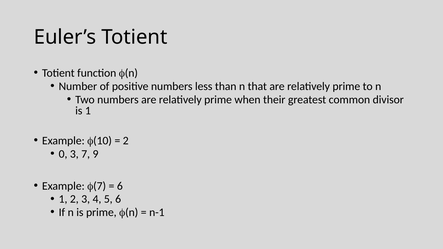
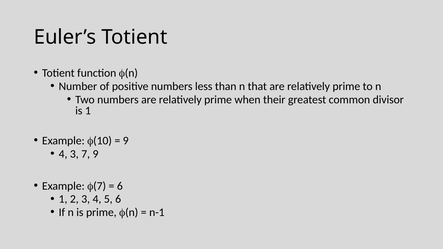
2: 2 -> 9 (126, 141)
0: 0 -> 4 (63, 154)
